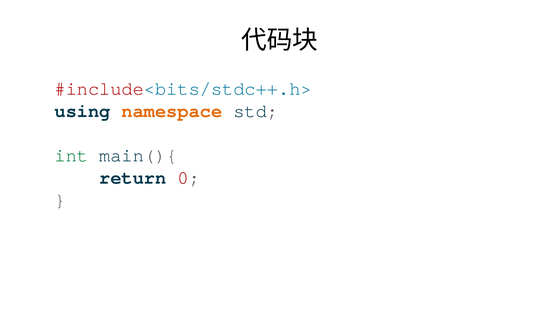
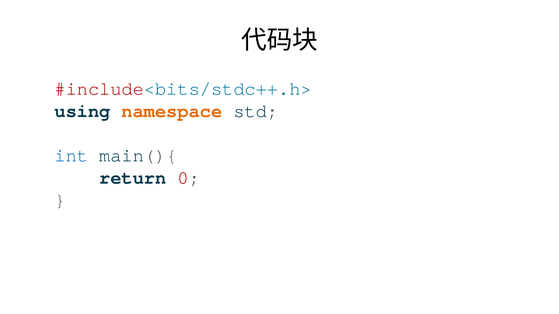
int colour: green -> blue (71, 156)
